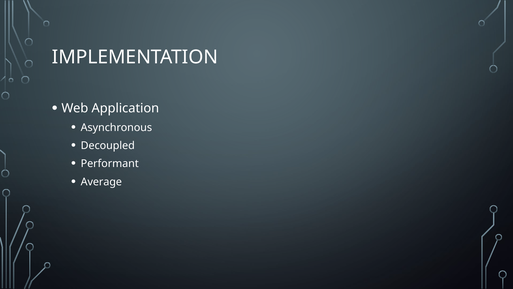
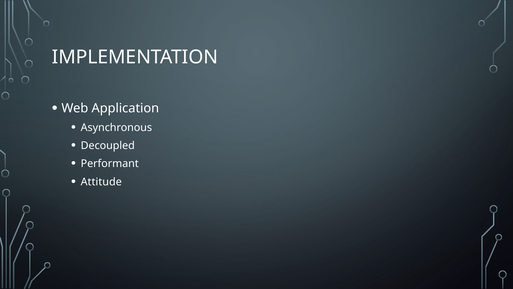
Average: Average -> Attitude (101, 182)
